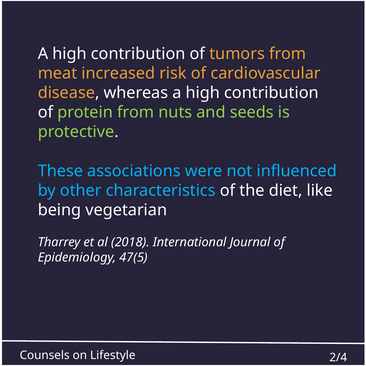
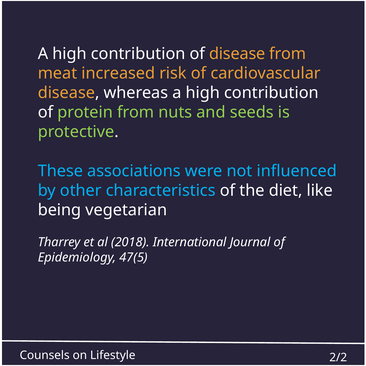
of tumors: tumors -> disease (237, 54)
2/4: 2/4 -> 2/2 (338, 358)
